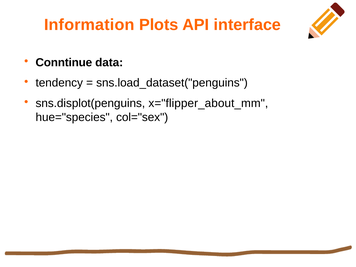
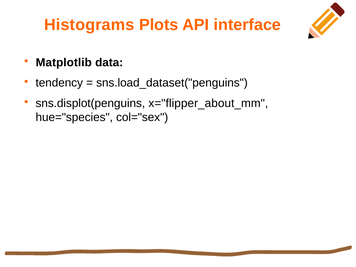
Information: Information -> Histograms (89, 25)
Conntinue: Conntinue -> Matplotlib (64, 63)
